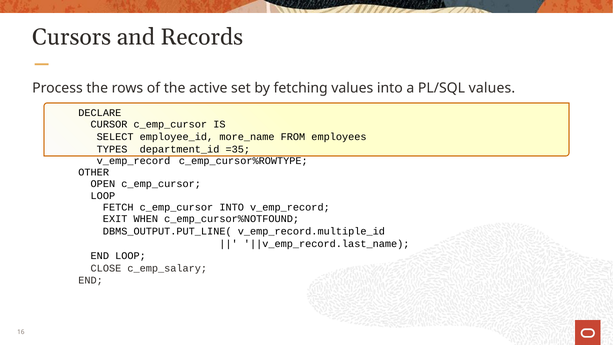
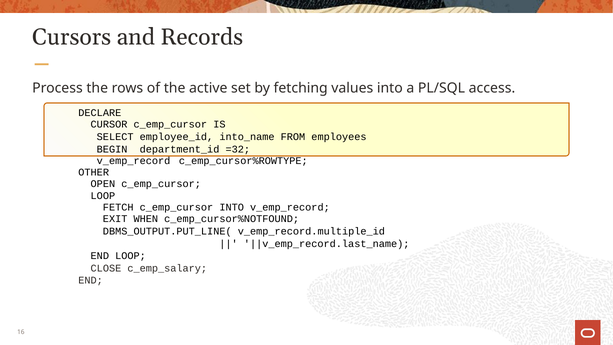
values: values -> access (492, 88)
more_name: more_name -> into_name (247, 137)
TYPES: TYPES -> BEGIN (112, 149)
=35: =35 -> =32 (238, 149)
